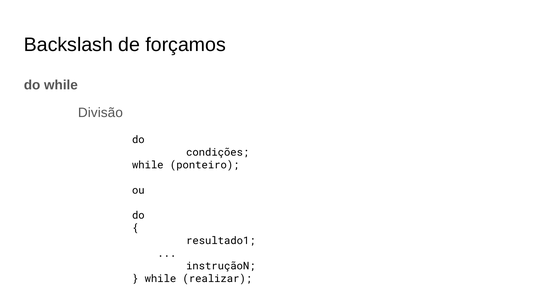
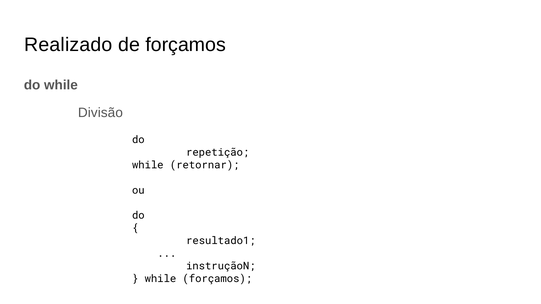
Backslash: Backslash -> Realizado (68, 45)
condições: condições -> repetição (218, 153)
ponteiro: ponteiro -> retornar (205, 165)
while realizar: realizar -> forçamos (217, 279)
